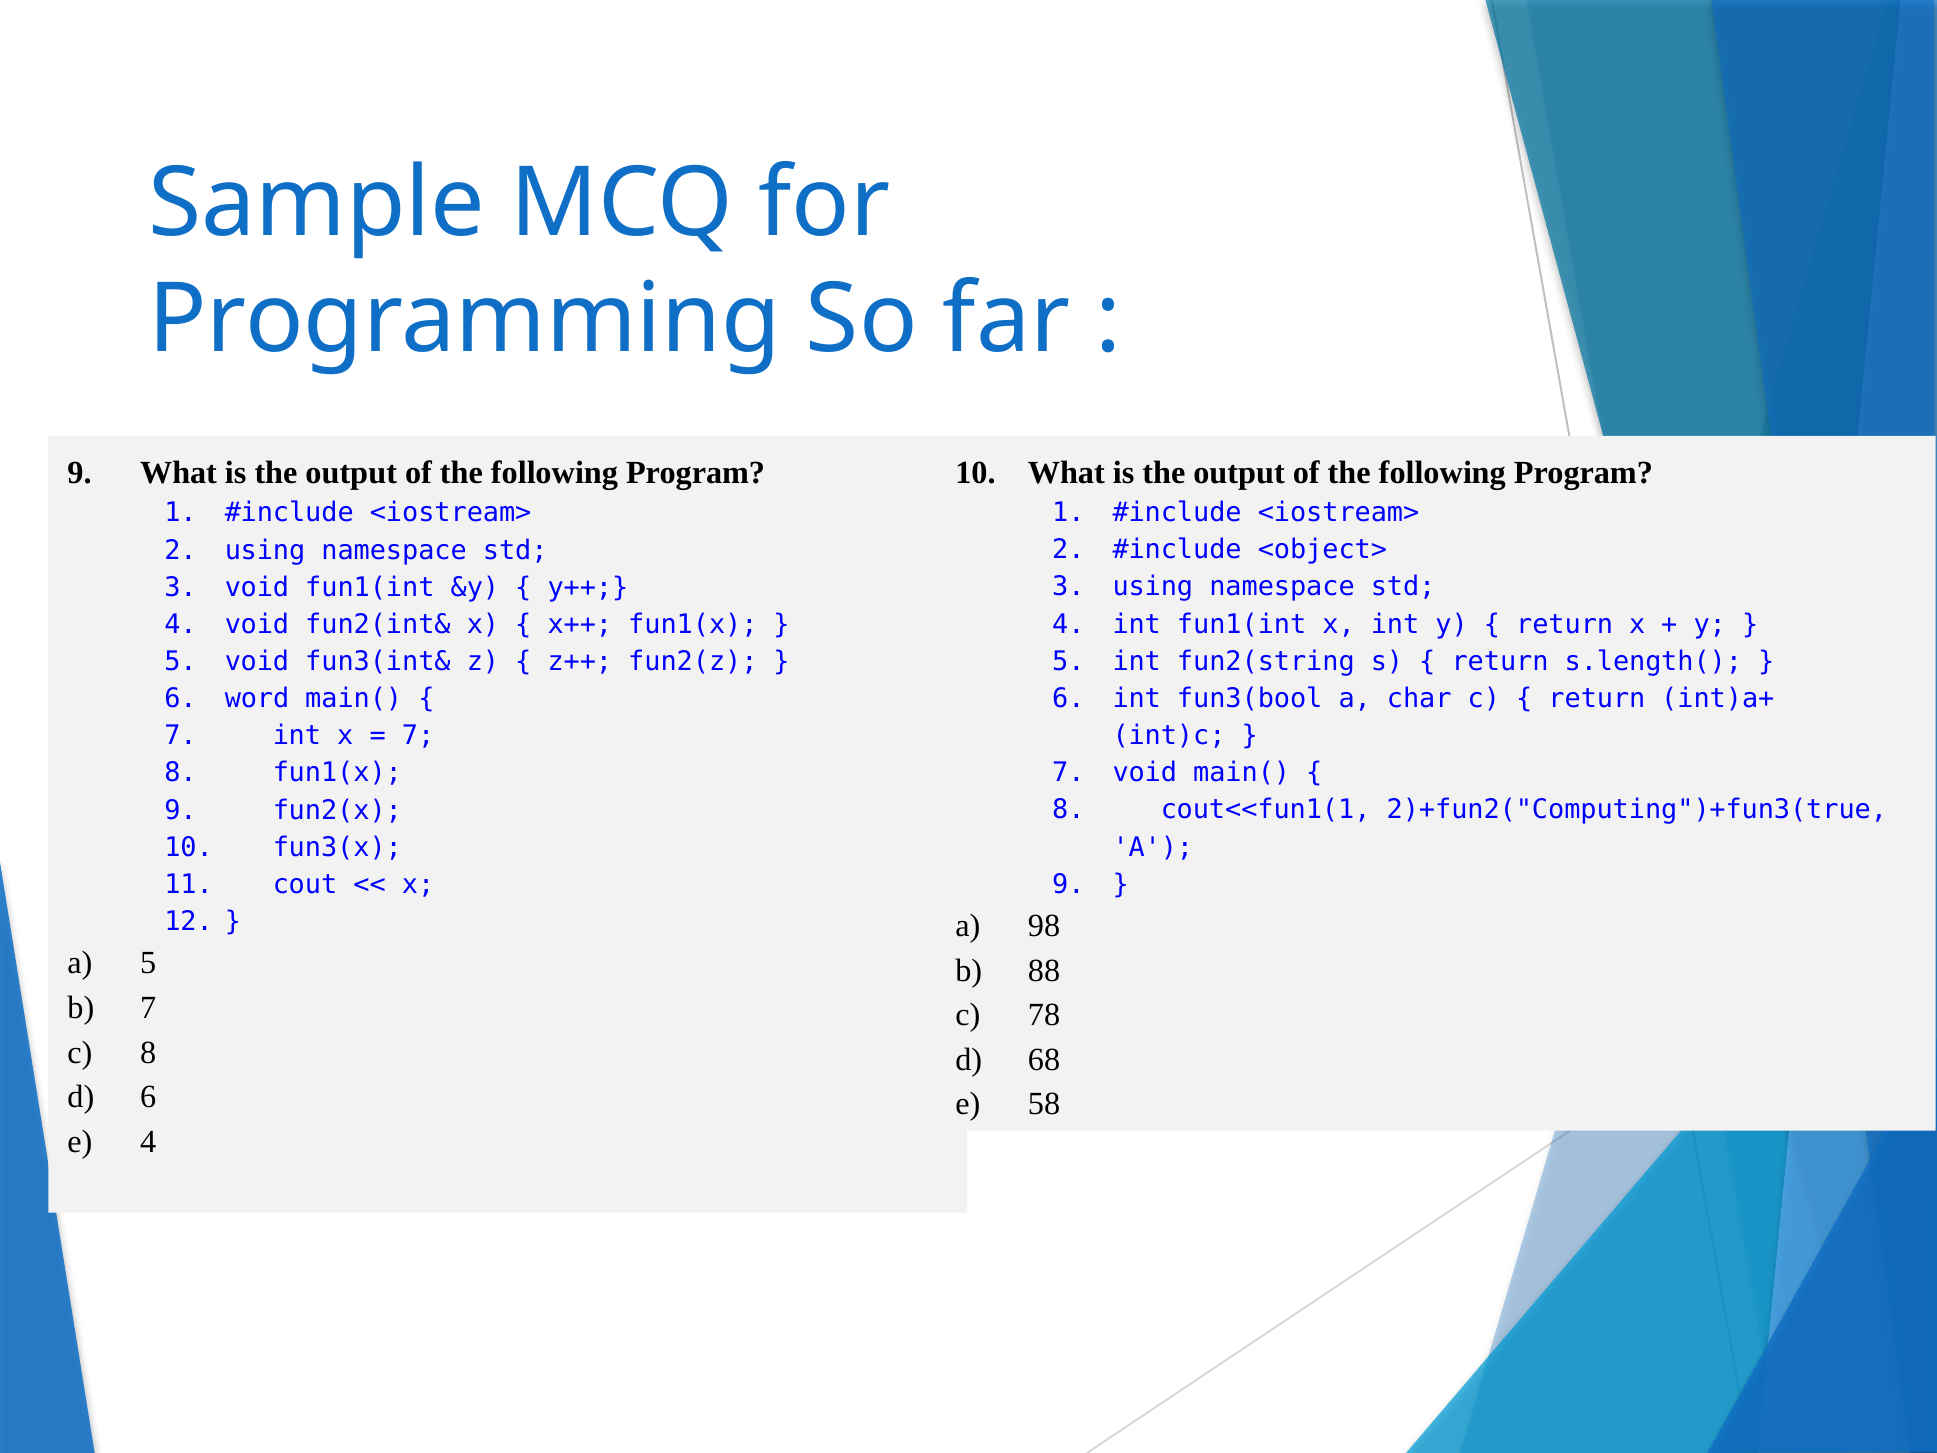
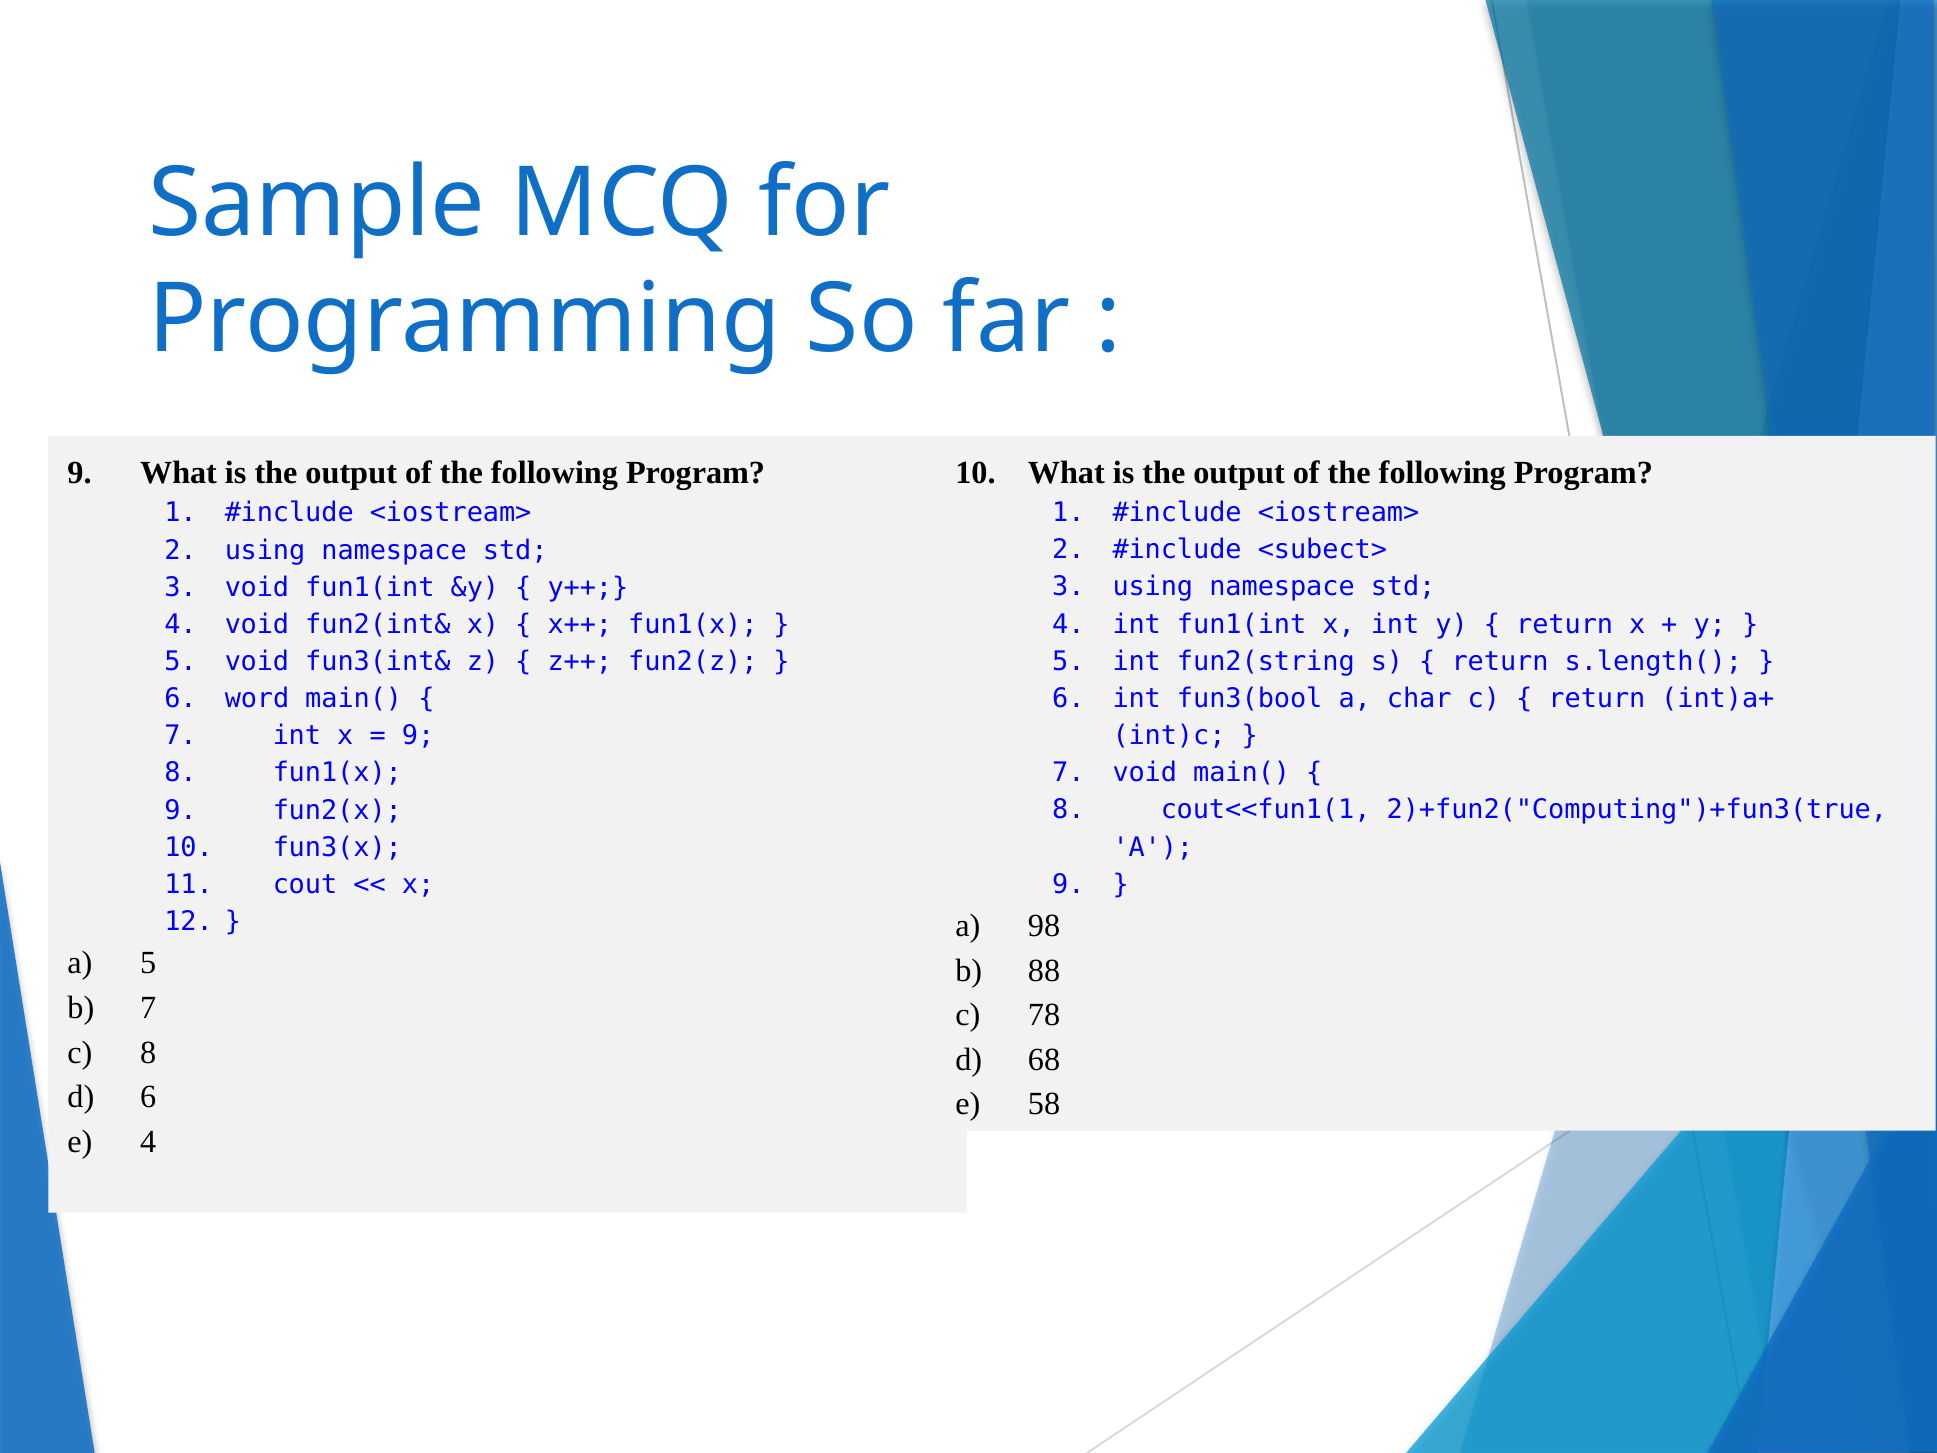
<object>: <object> -> <subect> (1322, 550)
7: 7 -> 9 (418, 736)
